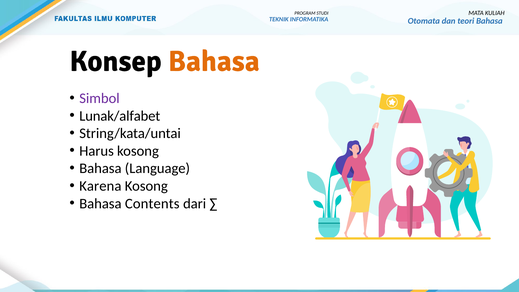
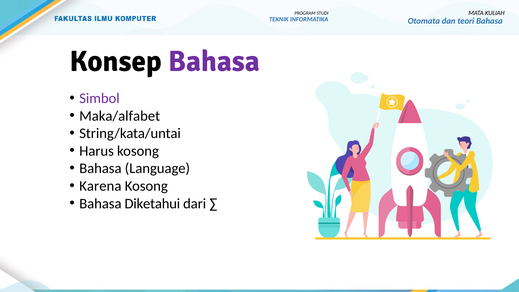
Bahasa colour: orange -> purple (214, 61)
Lunak/alfabet: Lunak/alfabet -> Maka/alfabet (120, 116)
Contents: Contents -> Diketahui (152, 204)
